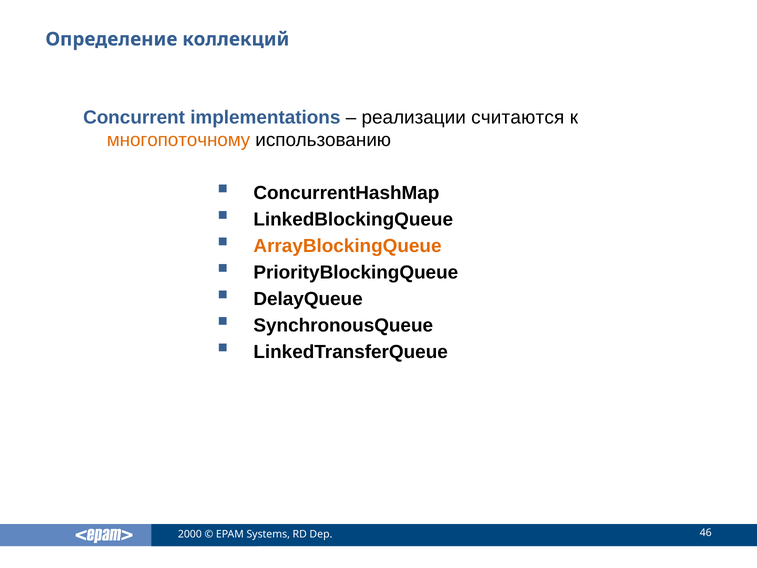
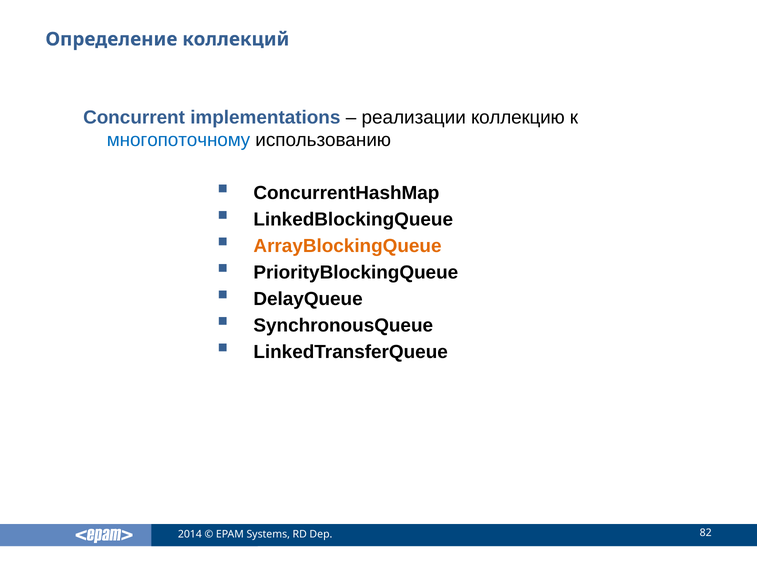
считаются: считаются -> коллекцию (518, 117)
многопоточному colour: orange -> blue (178, 140)
2000: 2000 -> 2014 (190, 534)
46: 46 -> 82 (706, 532)
